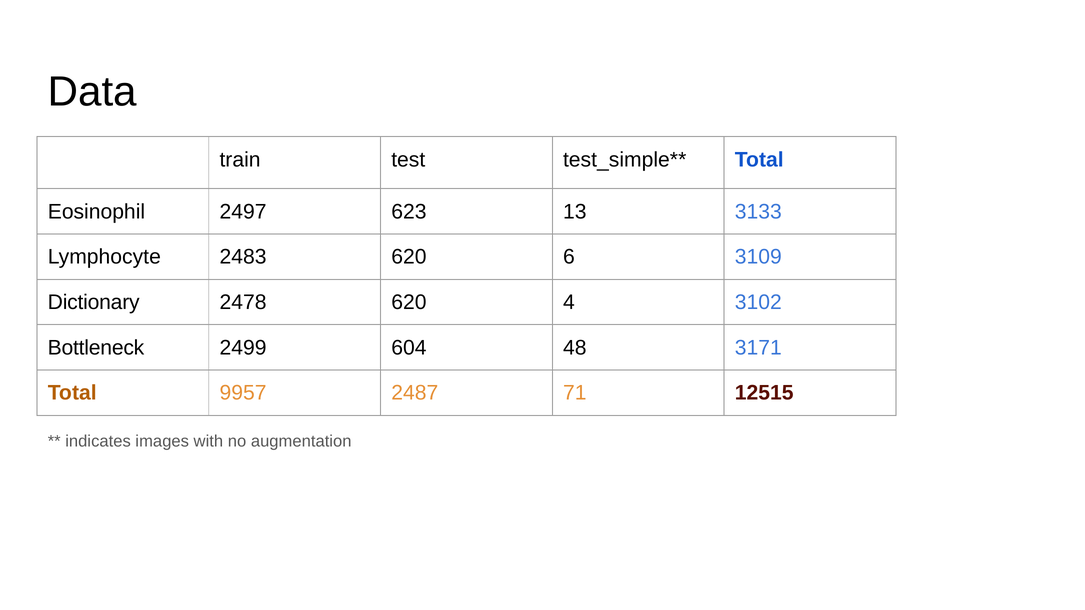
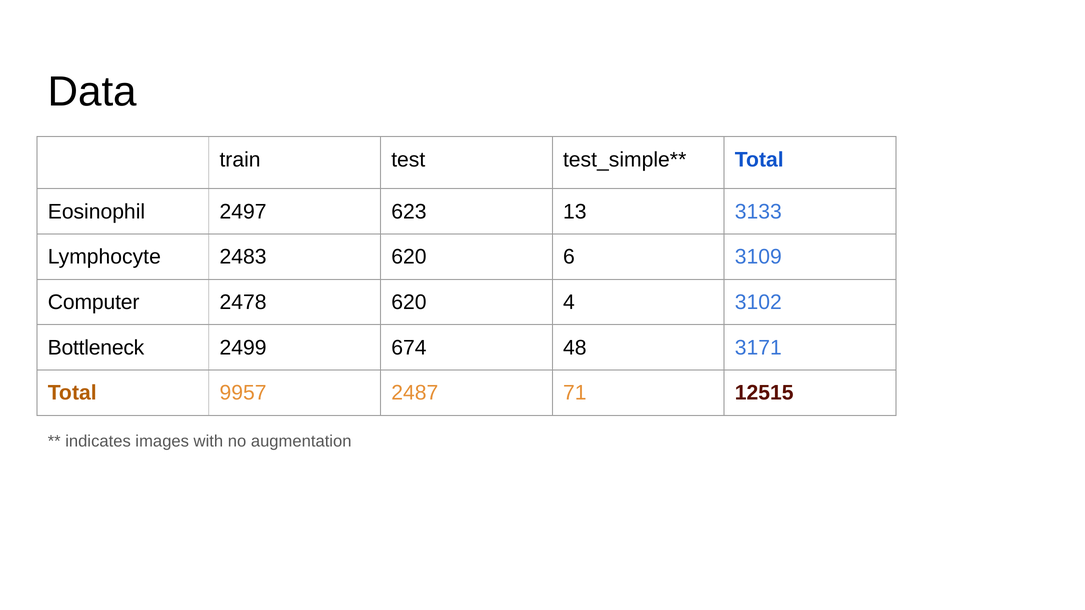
Dictionary: Dictionary -> Computer (94, 303)
604: 604 -> 674 (409, 348)
